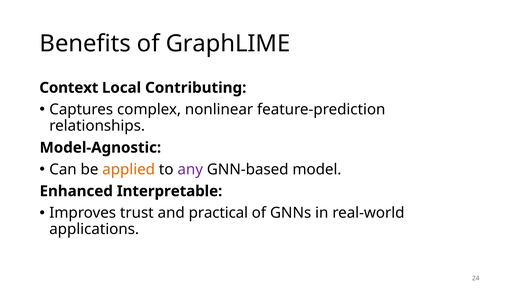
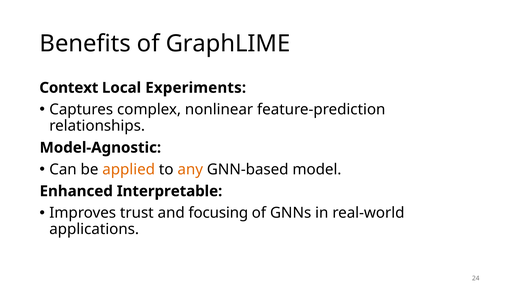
Contributing: Contributing -> Experiments (196, 88)
any colour: purple -> orange (190, 169)
practical: practical -> focusing (218, 213)
